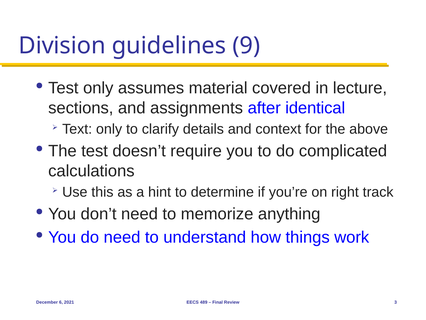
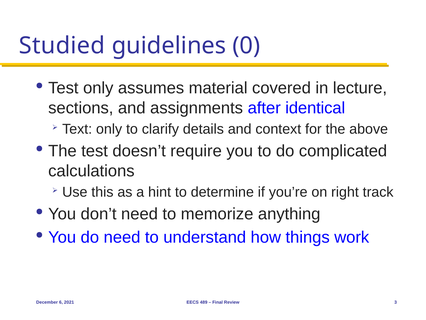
Division: Division -> Studied (62, 46)
9: 9 -> 0 (246, 46)
